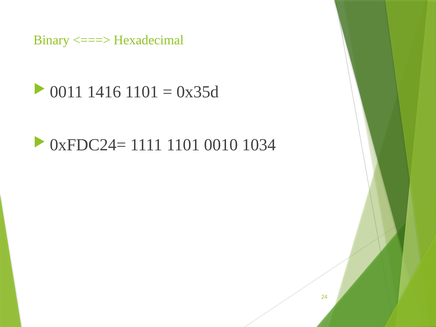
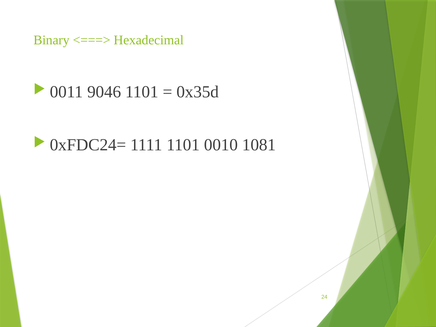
1416: 1416 -> 9046 (104, 92)
1034: 1034 -> 1081 (259, 145)
